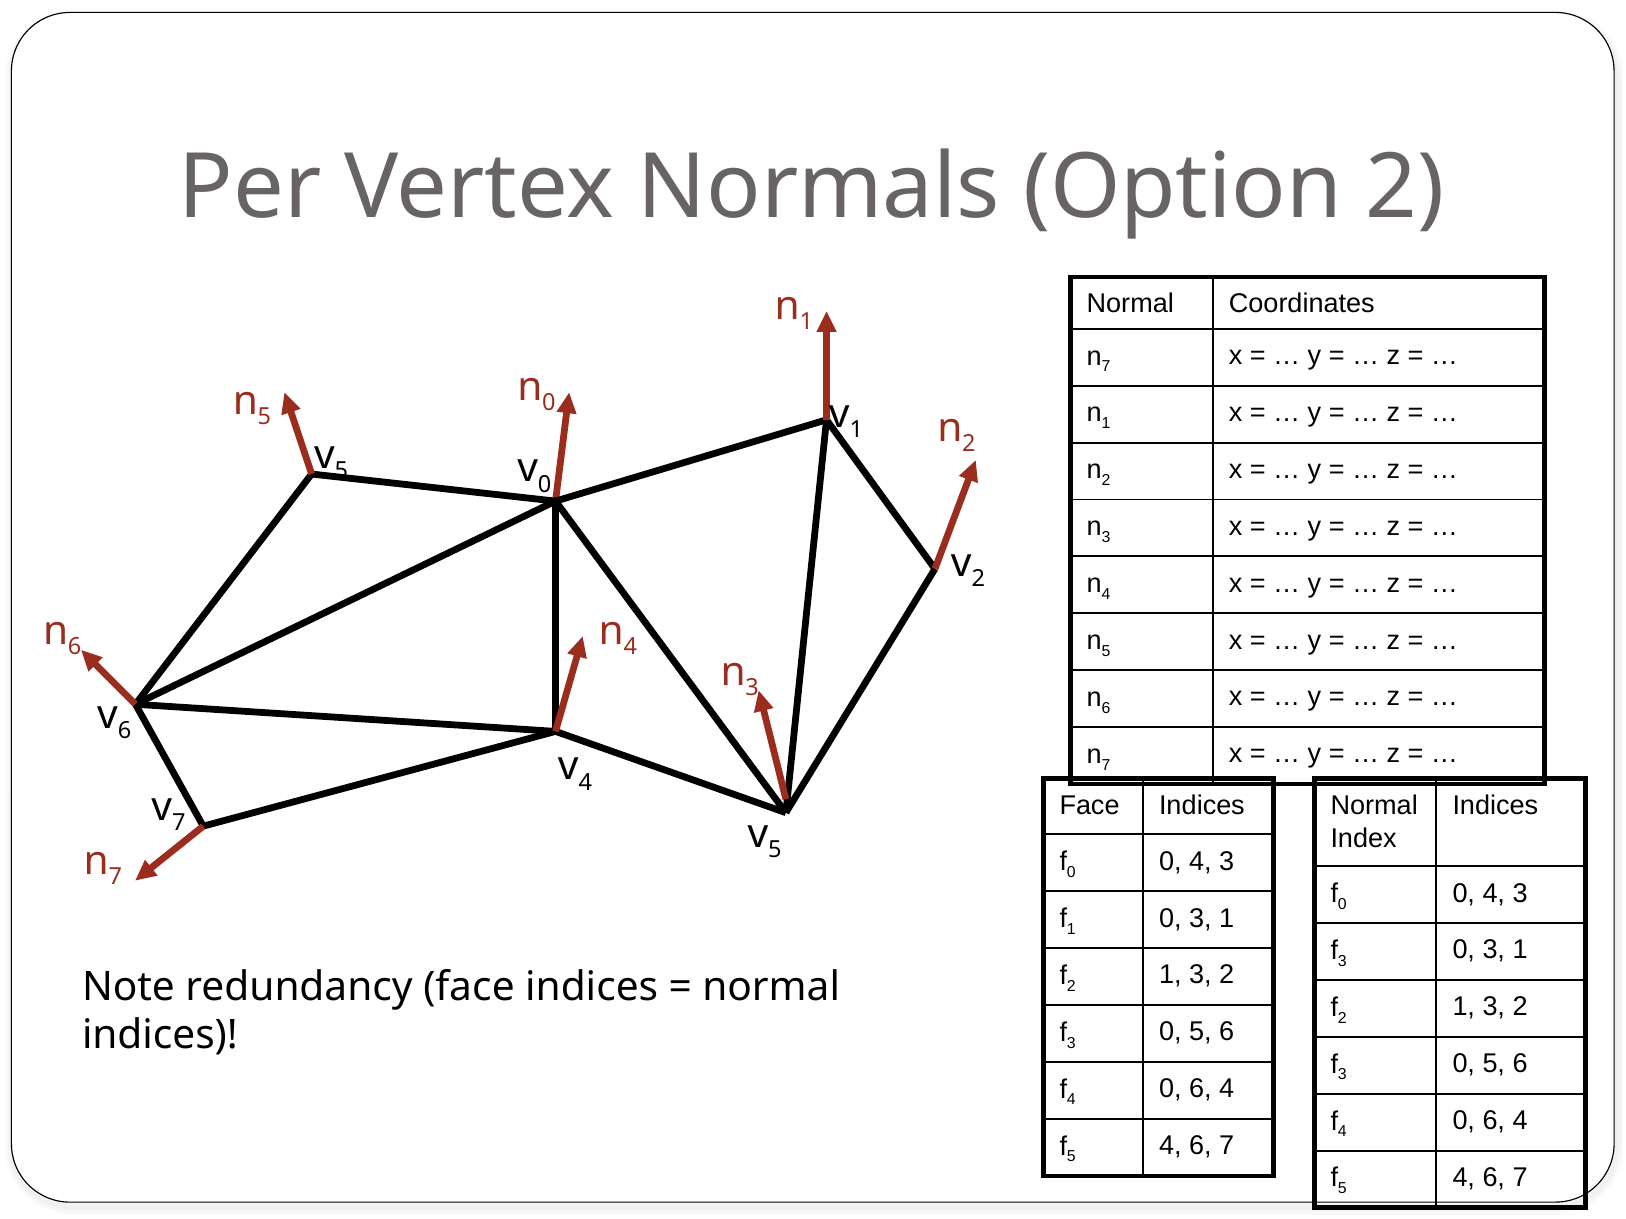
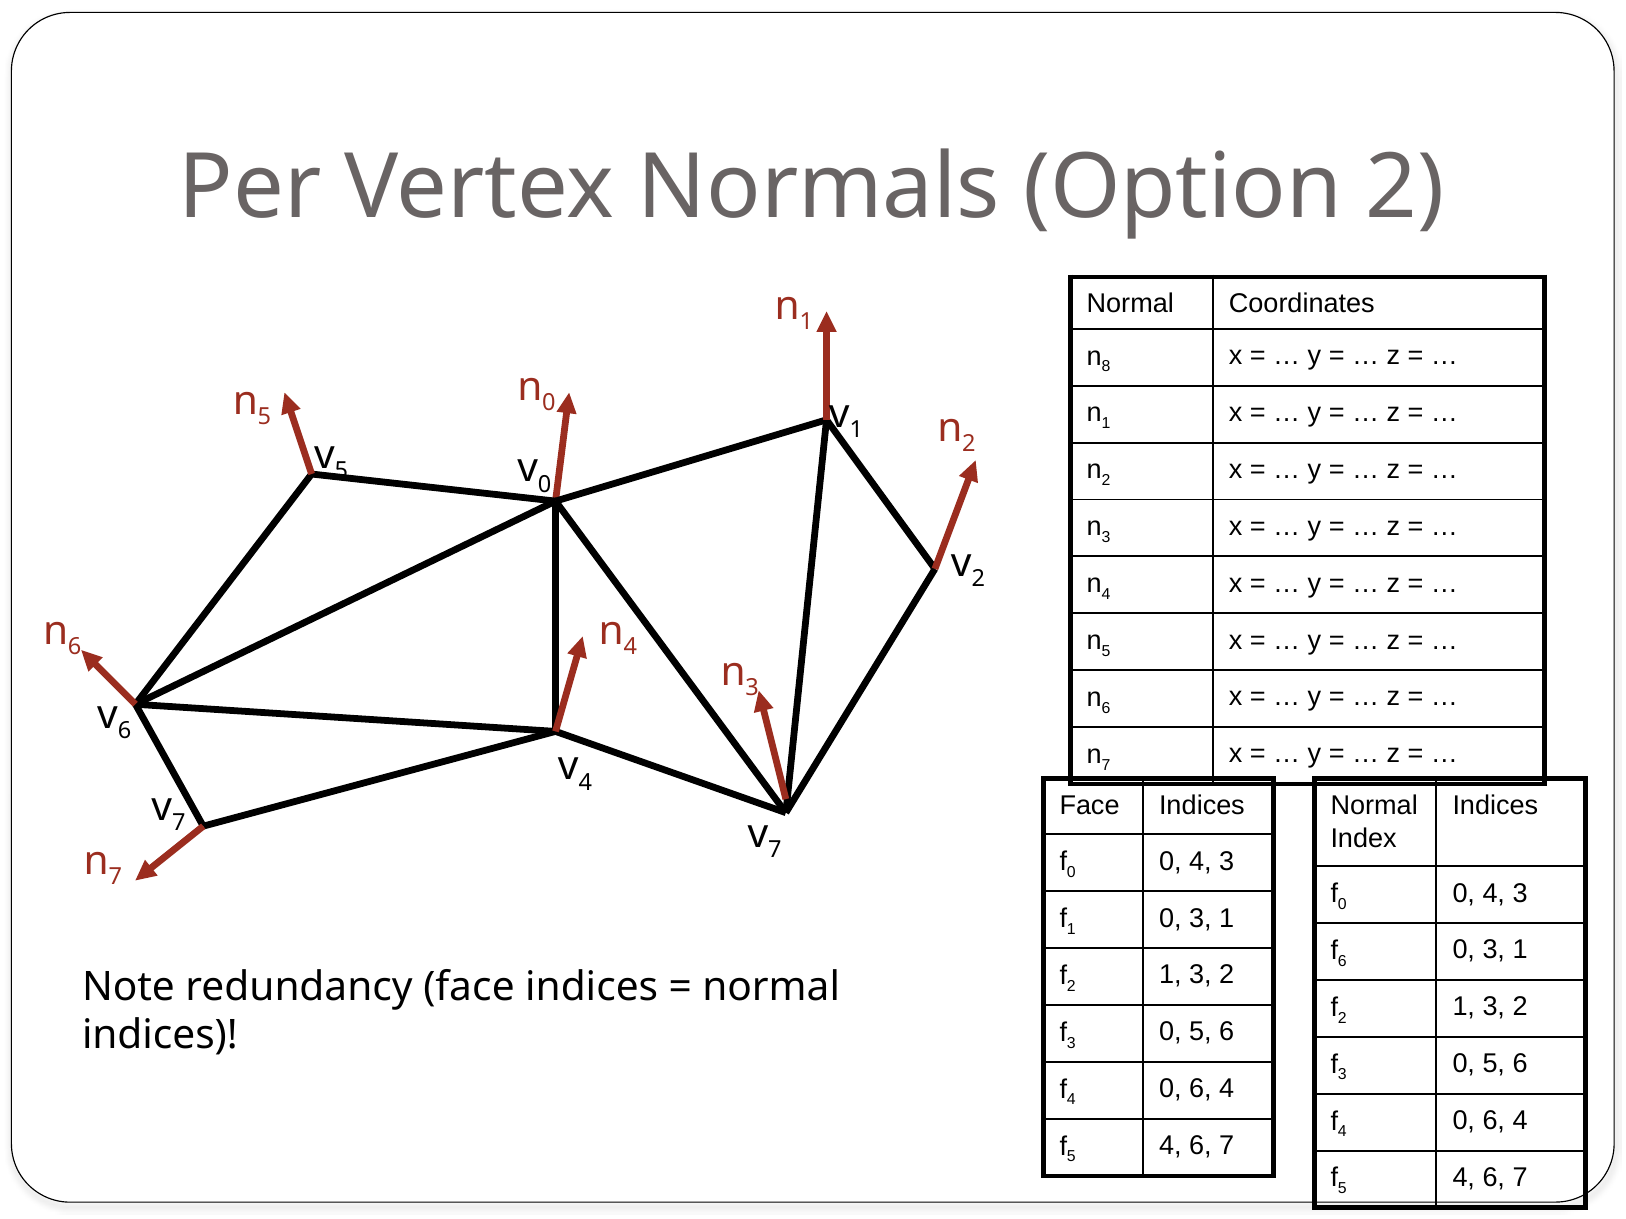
7: 7 -> 8 (1106, 367)
5: 5 -> 7 (775, 850)
3: 3 -> 6 (1342, 961)
